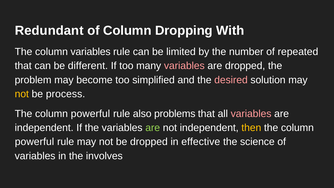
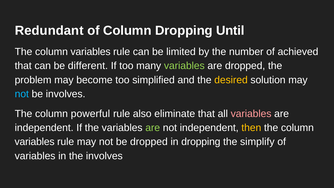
With: With -> Until (230, 31)
repeated: repeated -> achieved (298, 52)
variables colour: pink -> light green (184, 66)
desired colour: pink -> yellow (231, 80)
not colour: yellow -> light blue (22, 94)
be process: process -> involves (66, 94)
problems: problems -> eliminate (175, 114)
powerful: powerful -> variables (35, 142)
in effective: effective -> dropping (201, 142)
science: science -> simplify (257, 142)
